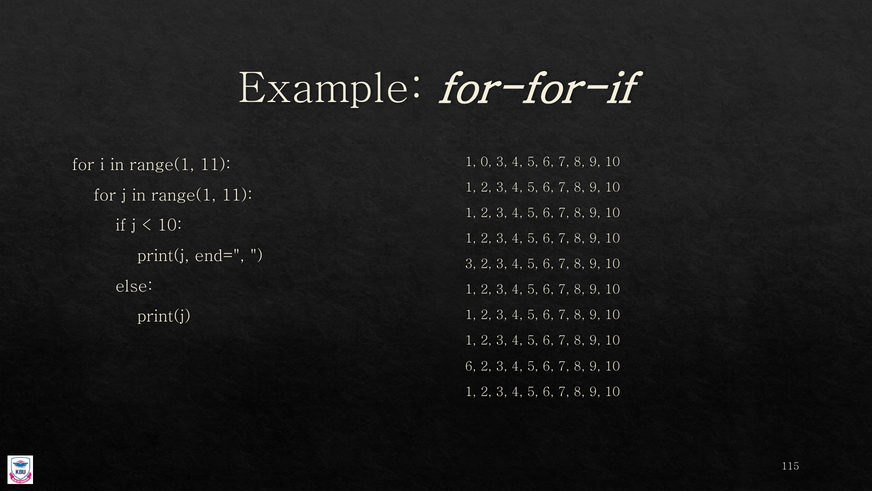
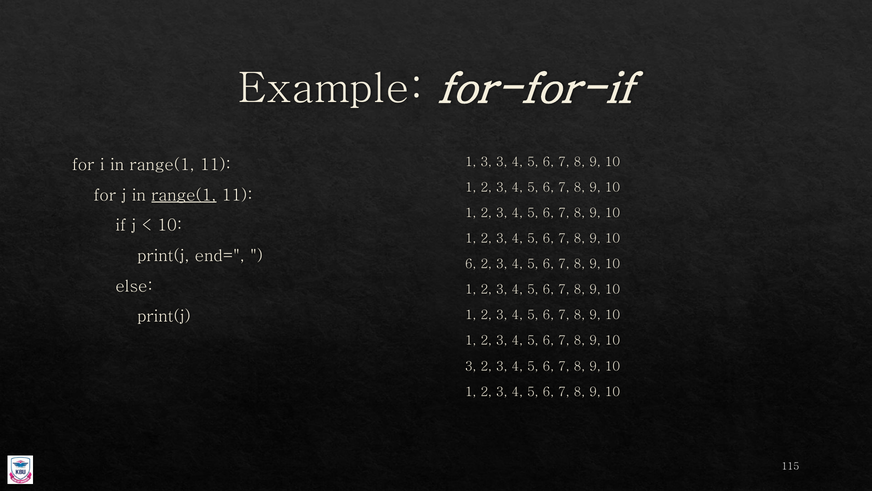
1 0: 0 -> 3 (486, 162)
range(1 underline: none -> present (184, 195)
3: 3 -> 6 (471, 264)
6: 6 -> 3 (471, 366)
